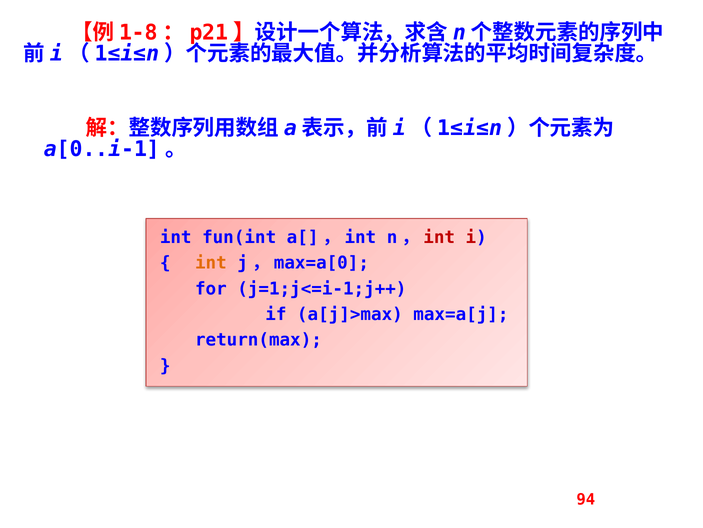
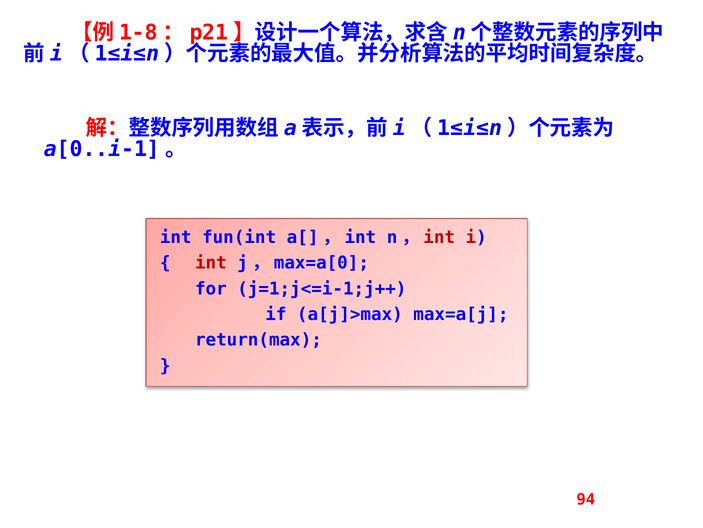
int colour: orange -> red (211, 263)
